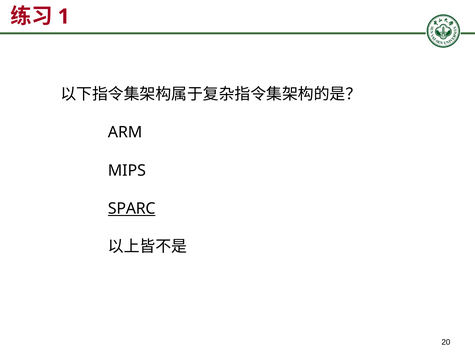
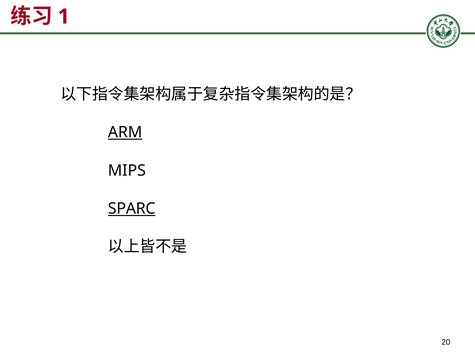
ARM underline: none -> present (125, 132)
